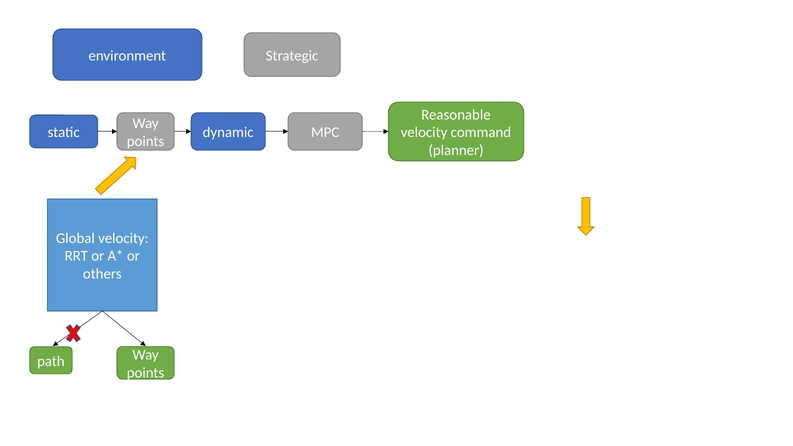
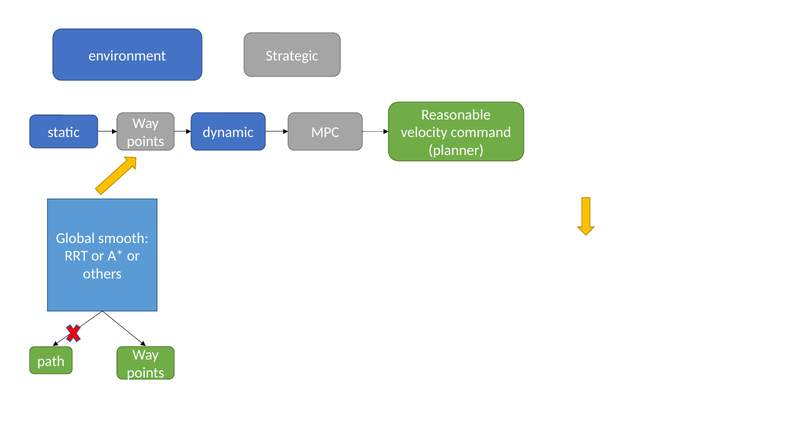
Global velocity: velocity -> smooth (123, 238)
